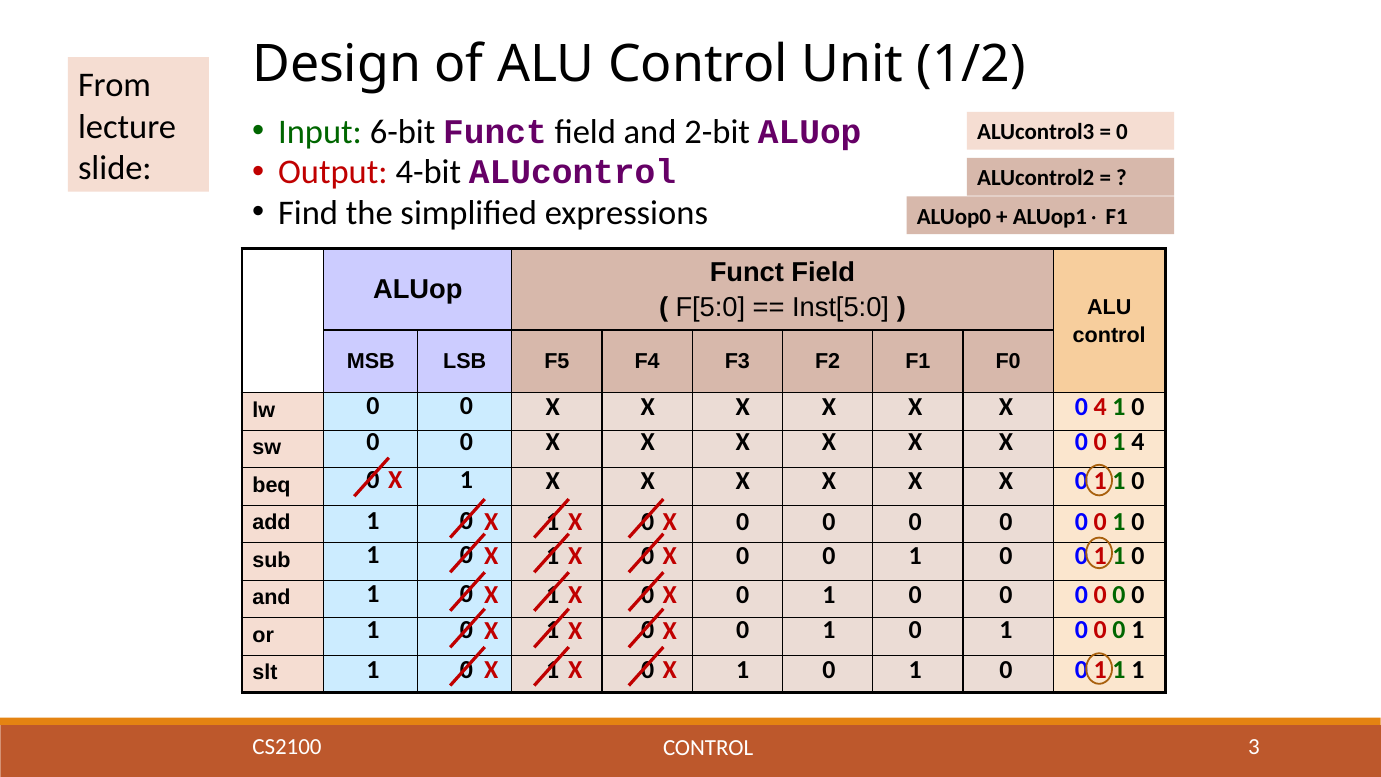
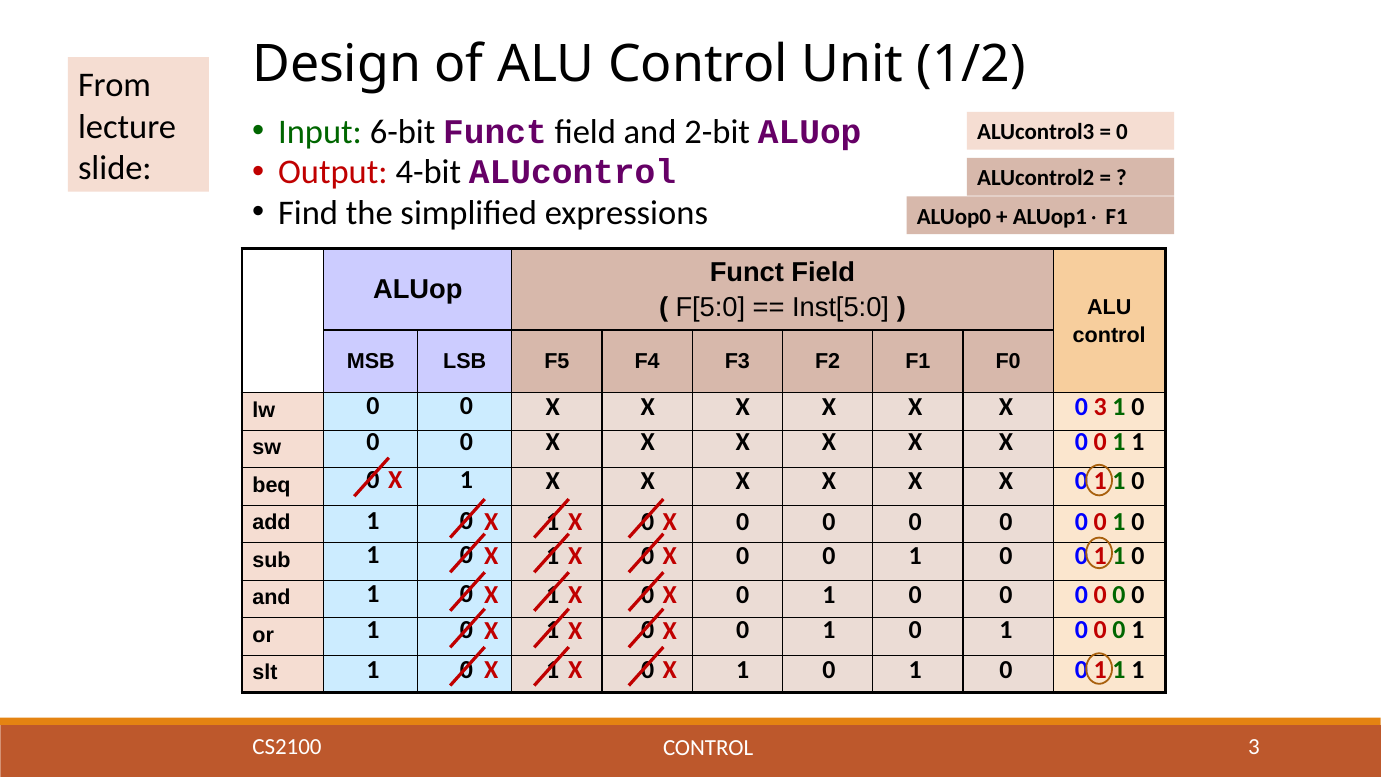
0 4: 4 -> 3 (1100, 407)
4: 4 -> 1 (1138, 442)
